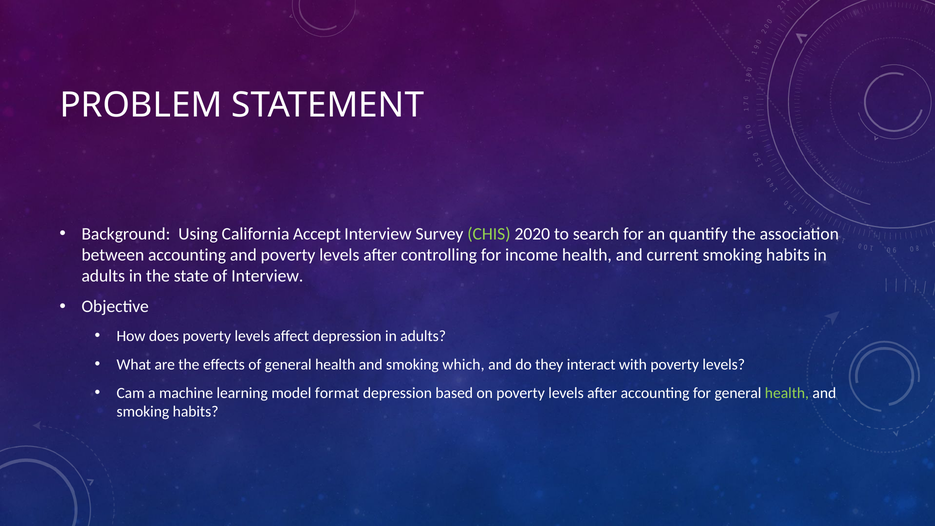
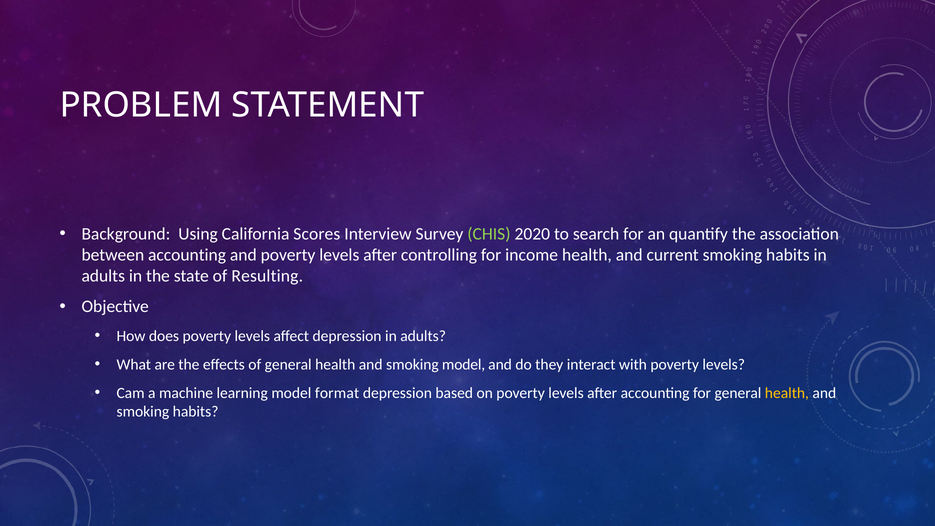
Accept: Accept -> Scores (317, 234)
of Interview: Interview -> Resulting (267, 276)
smoking which: which -> model (464, 365)
health colour: light green -> yellow (787, 393)
